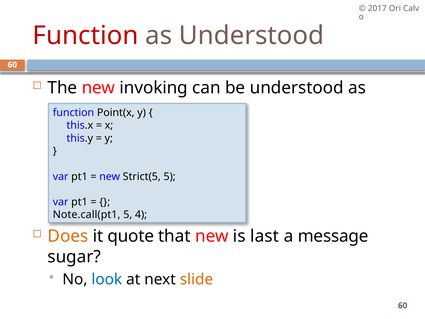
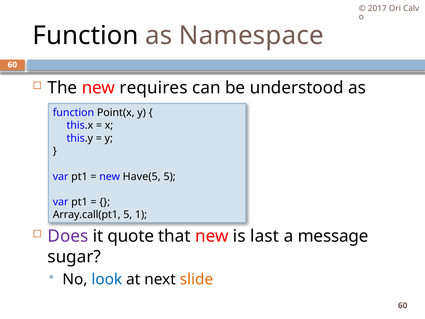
Function colour: red -> black (86, 35)
as Understood: Understood -> Namespace (251, 35)
invoking: invoking -> requires (154, 88)
Strict(5: Strict(5 -> Have(5 (142, 176)
Note.call(pt1: Note.call(pt1 -> Array.call(pt1 (87, 215)
4: 4 -> 1 (141, 215)
Does colour: orange -> purple (68, 236)
